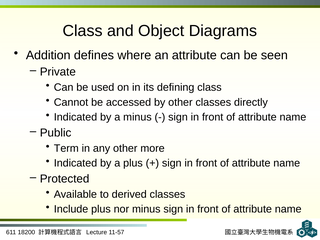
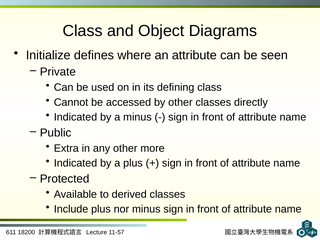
Addition: Addition -> Initialize (48, 55)
Term: Term -> Extra (66, 148)
